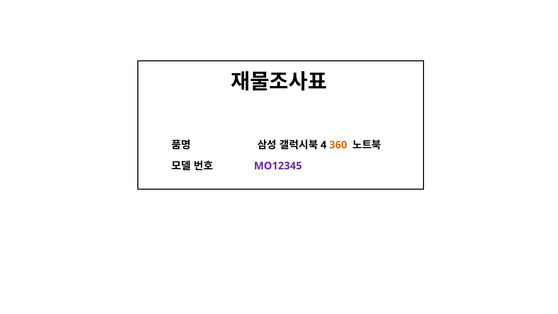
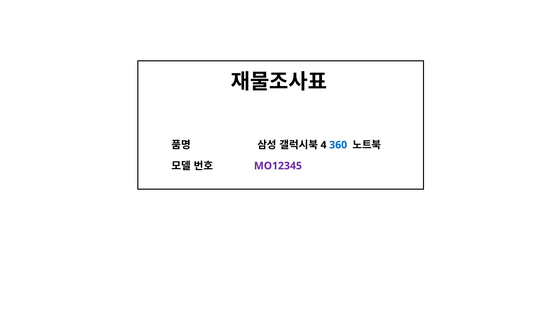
360 colour: orange -> blue (338, 145)
